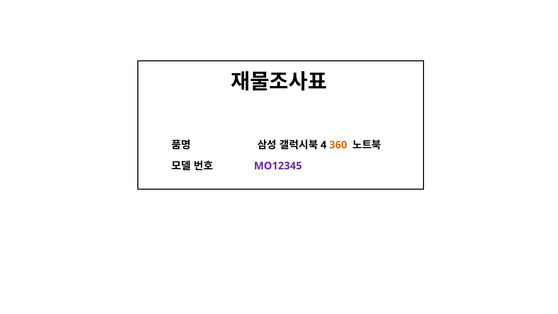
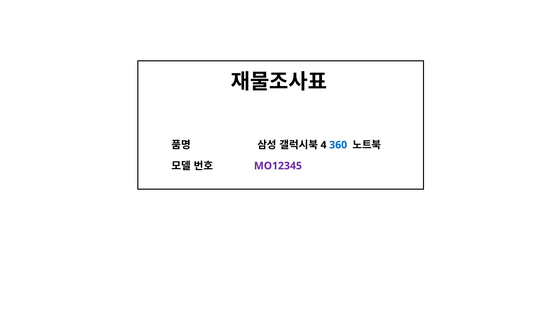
360 colour: orange -> blue (338, 145)
